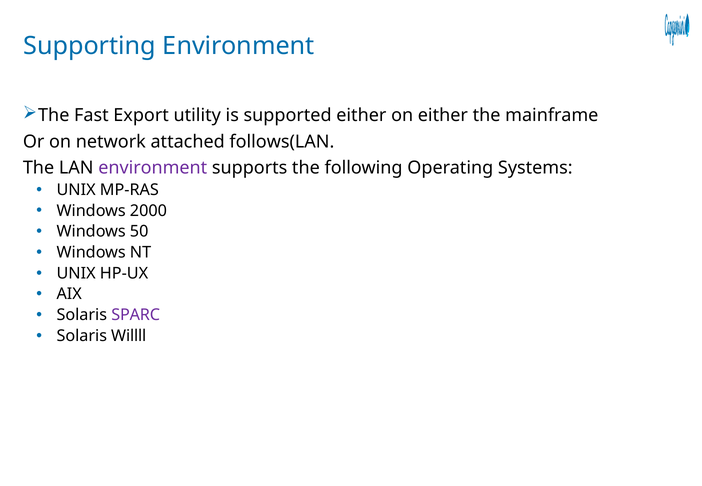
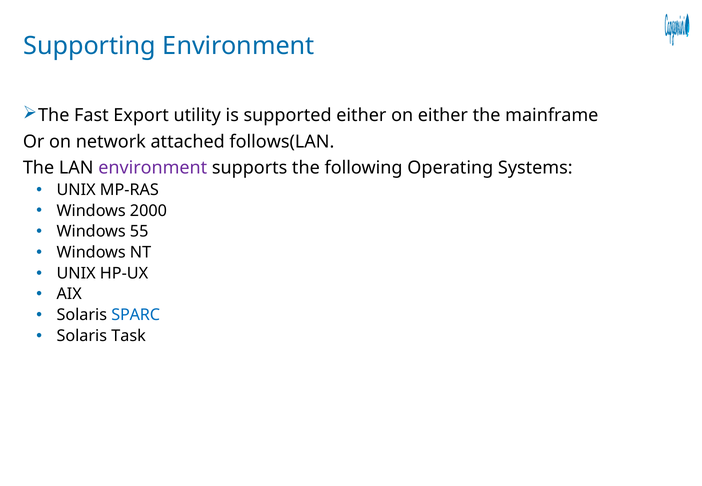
50: 50 -> 55 (139, 232)
SPARC colour: purple -> blue (136, 315)
Willll: Willll -> Task (129, 336)
